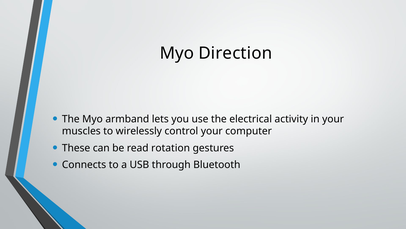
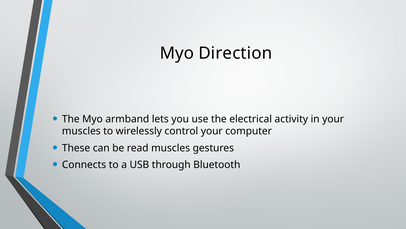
read rotation: rotation -> muscles (171, 148)
